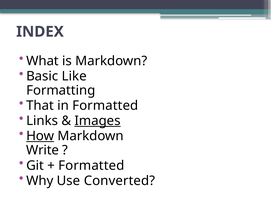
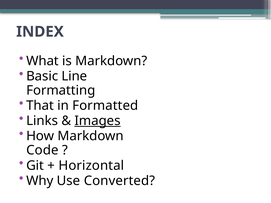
Like: Like -> Line (74, 76)
How underline: present -> none (40, 136)
Write: Write -> Code (42, 150)
Formatted: Formatted -> Horizontal (91, 166)
